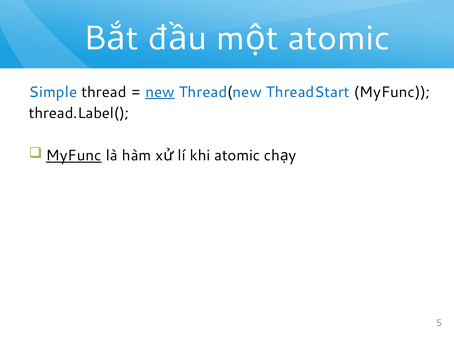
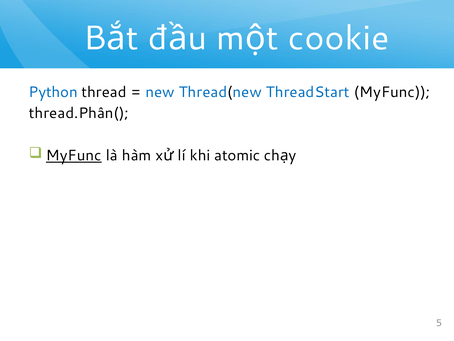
atomic: atomic -> cookie (339, 38)
Simple: Simple -> Python (53, 92)
new underline: present -> none (160, 92)
thread.Label(: thread.Label( -> thread.Phân( (79, 113)
